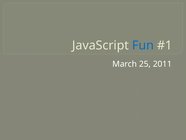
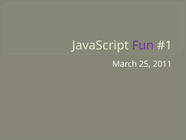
Fun colour: blue -> purple (143, 45)
